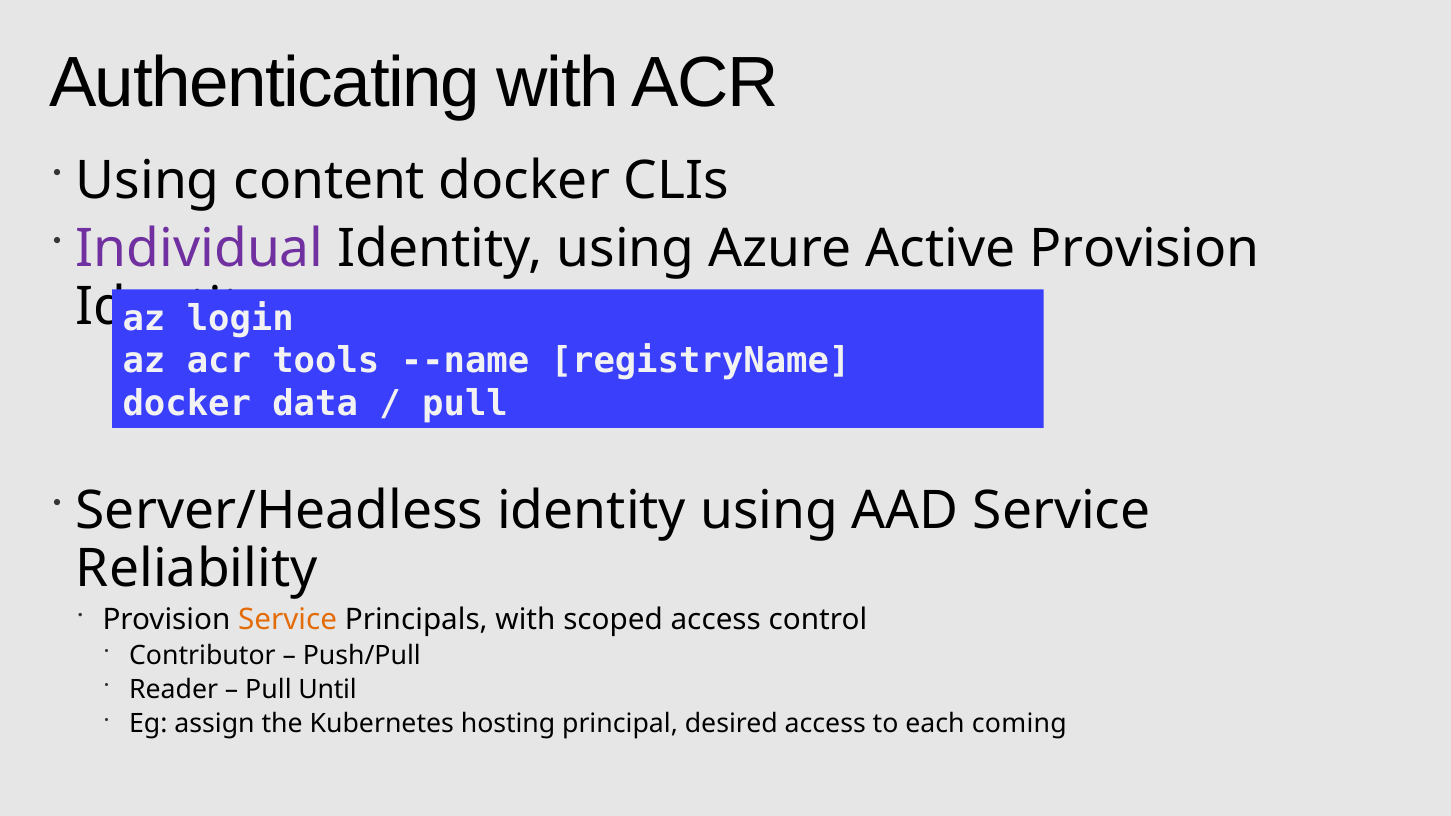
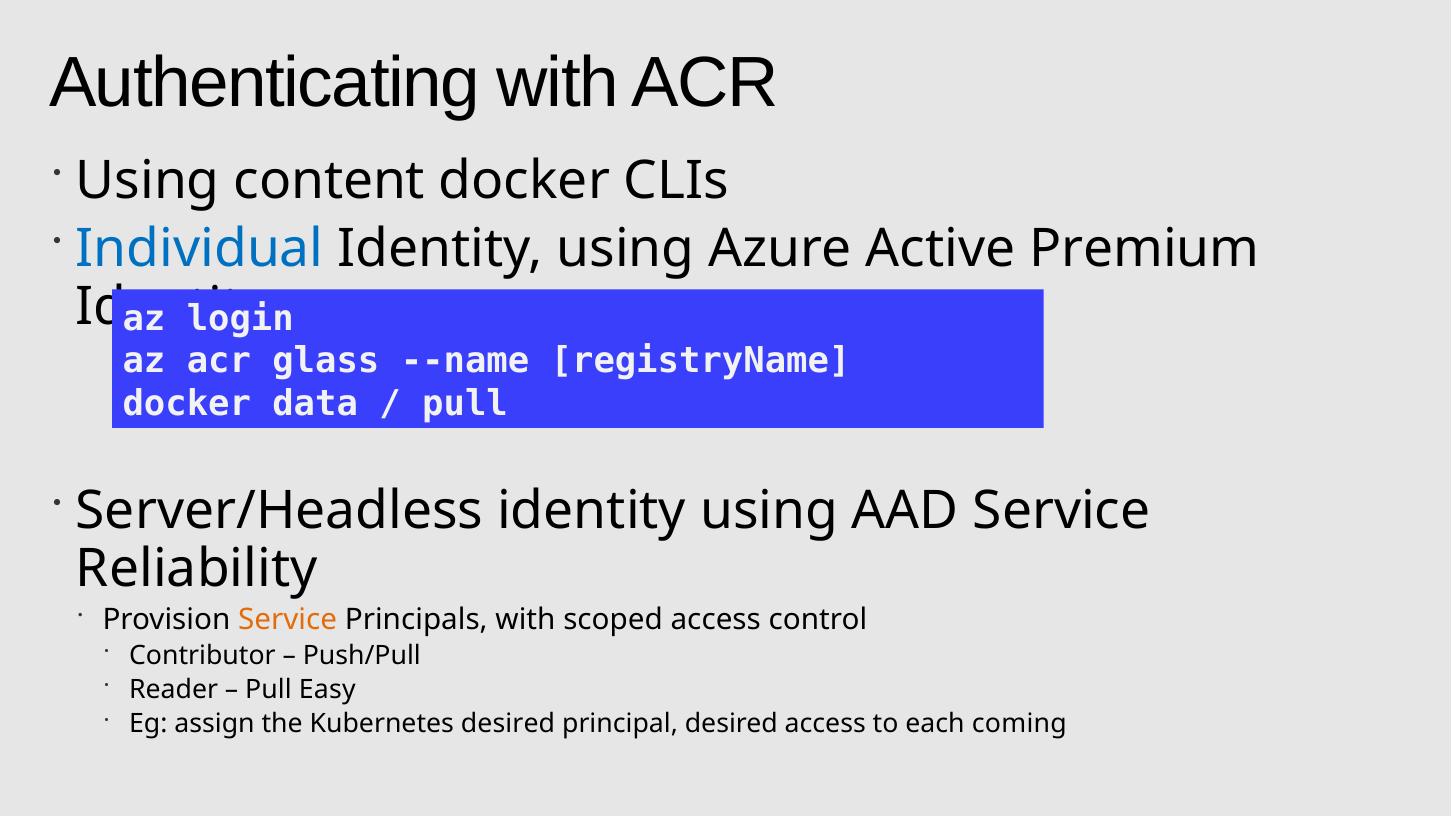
Individual colour: purple -> blue (200, 249)
Active Provision: Provision -> Premium (1144, 249)
tools: tools -> glass (326, 361)
Until: Until -> Easy (327, 690)
Kubernetes hosting: hosting -> desired (508, 724)
